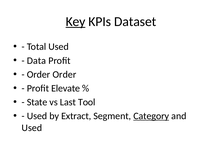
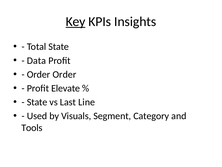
Dataset: Dataset -> Insights (135, 21)
Total Used: Used -> State (59, 47)
Tool: Tool -> Line (87, 102)
Extract: Extract -> Visuals (76, 116)
Category underline: present -> none (151, 116)
Used: Used -> Tools (32, 128)
